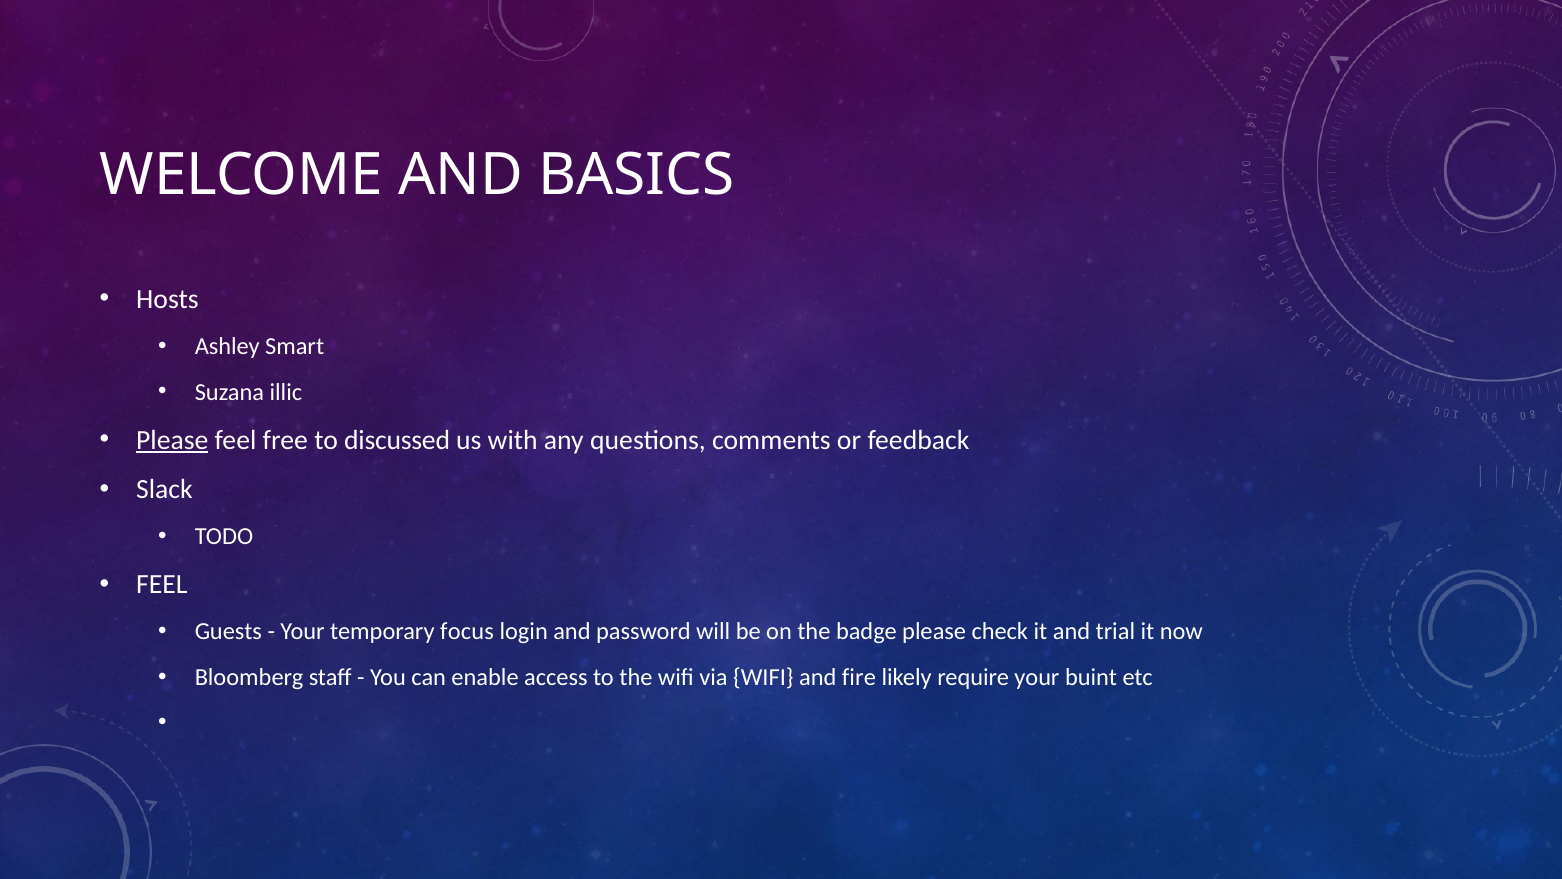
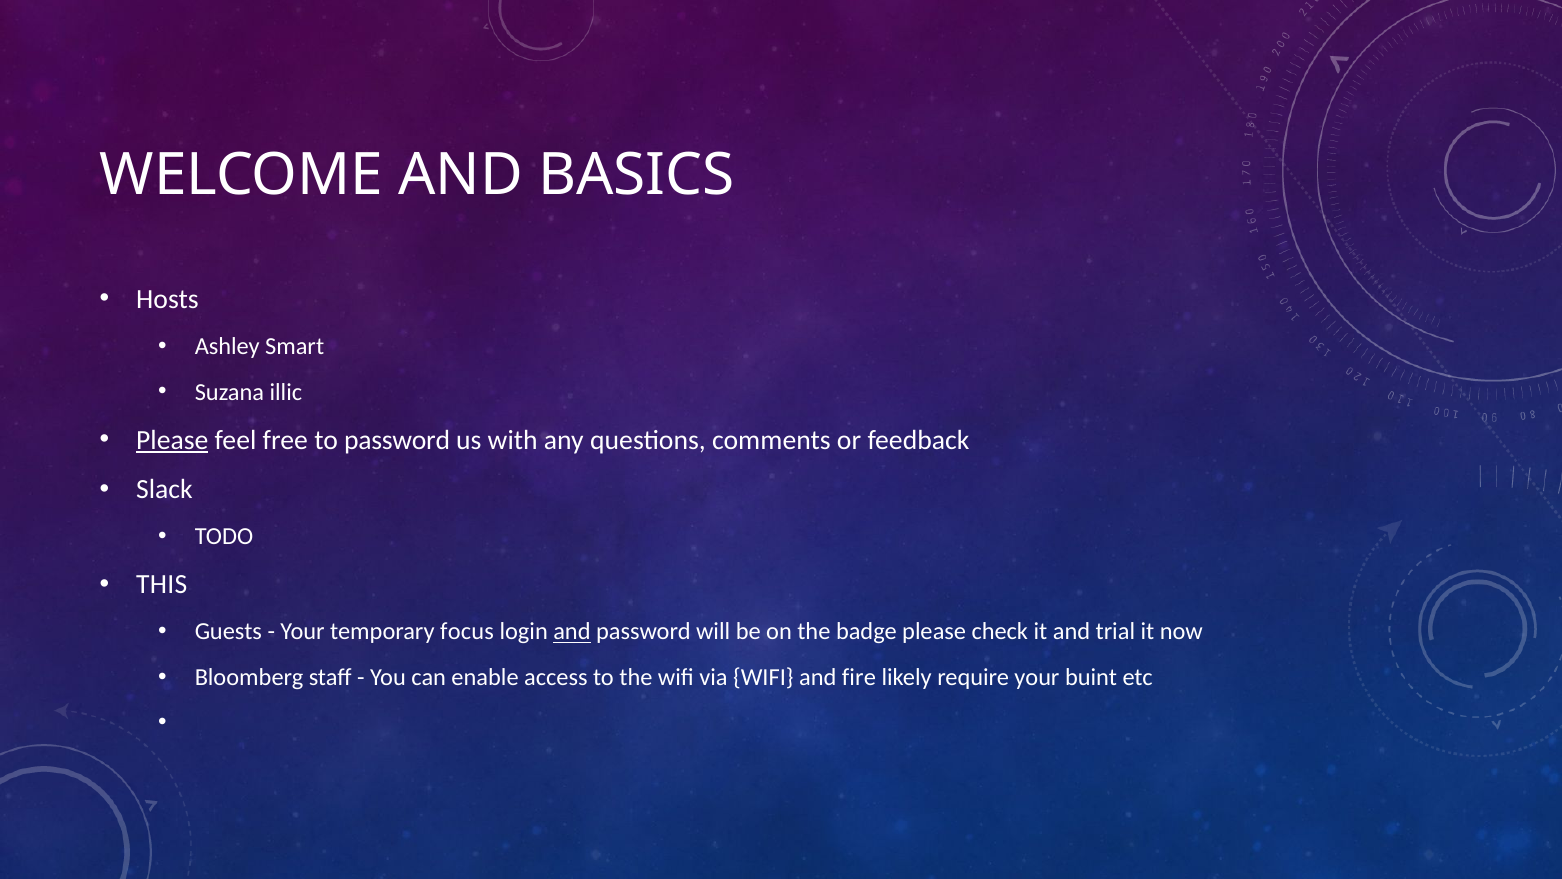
to discussed: discussed -> password (397, 440)
FEEL: FEEL -> THIS (162, 584)
and underline: none -> present (572, 632)
